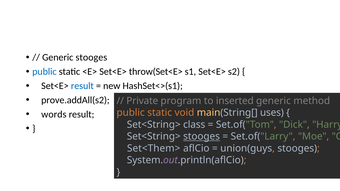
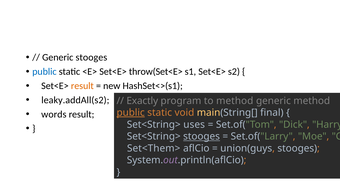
result colour: blue -> orange (82, 86)
prove.addAll(s2: prove.addAll(s2 -> leaky.addAll(s2 (75, 100)
Private: Private -> Exactly (142, 101)
to inserted: inserted -> method (235, 101)
public underline: none -> present (131, 113)
uses: uses -> final (272, 113)
class: class -> uses (194, 125)
